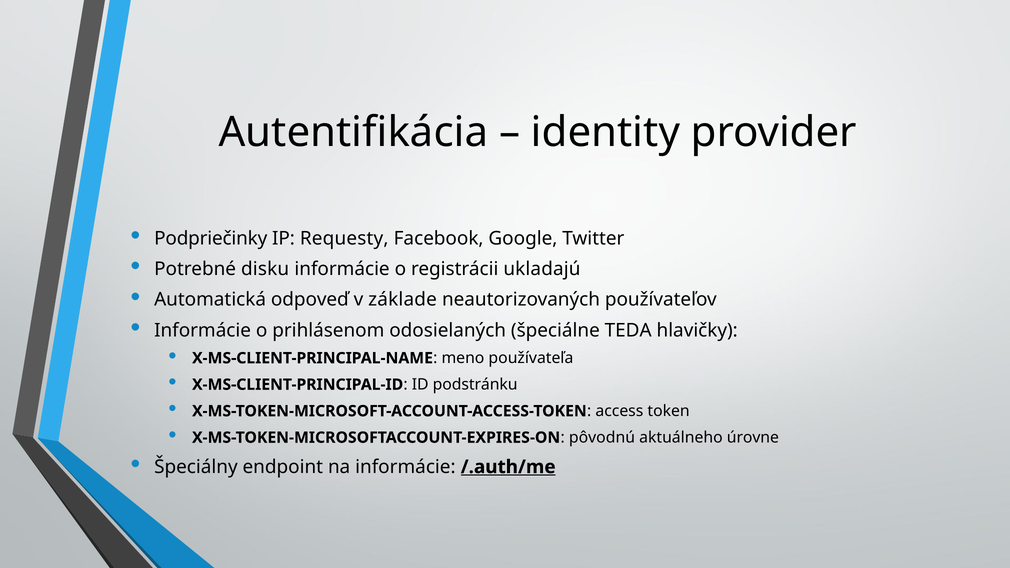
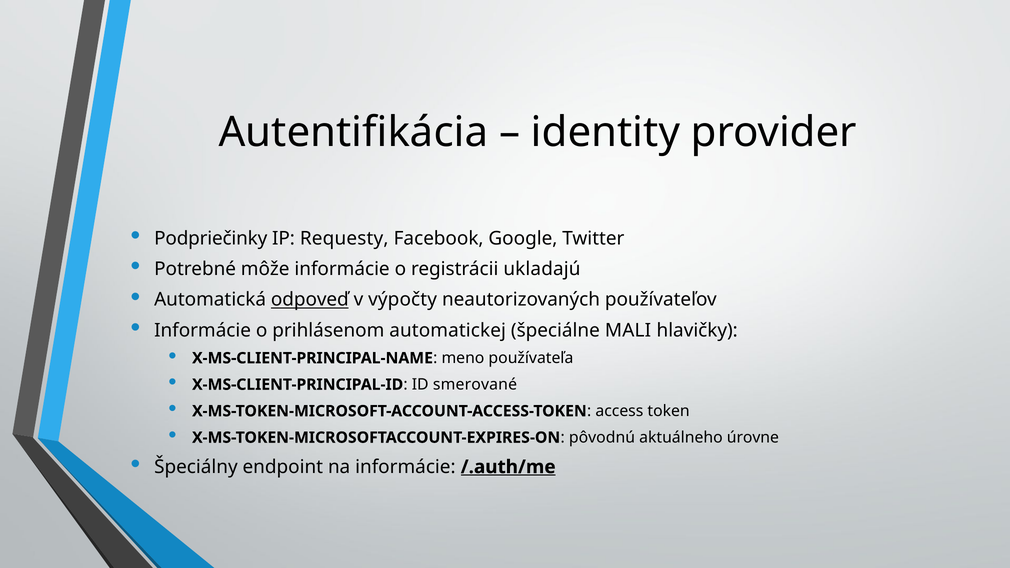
disku: disku -> môže (265, 269)
odpoveď underline: none -> present (310, 300)
základe: základe -> výpočty (403, 300)
odosielaných: odosielaných -> automatickej (448, 330)
TEDA: TEDA -> MALI (628, 330)
podstránku: podstránku -> smerované (475, 385)
